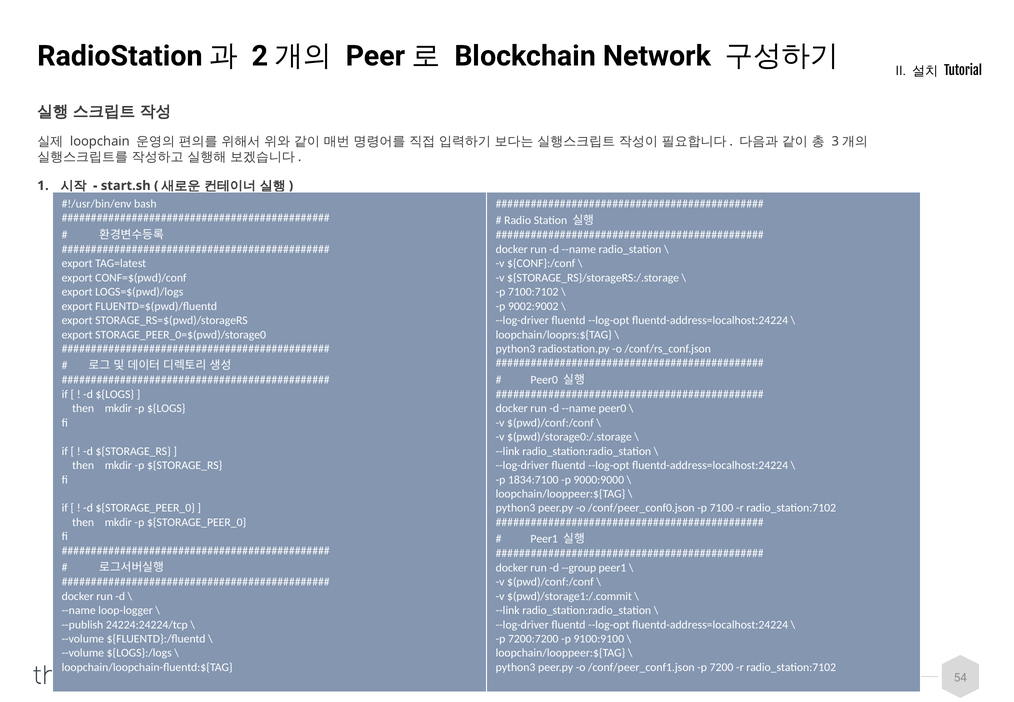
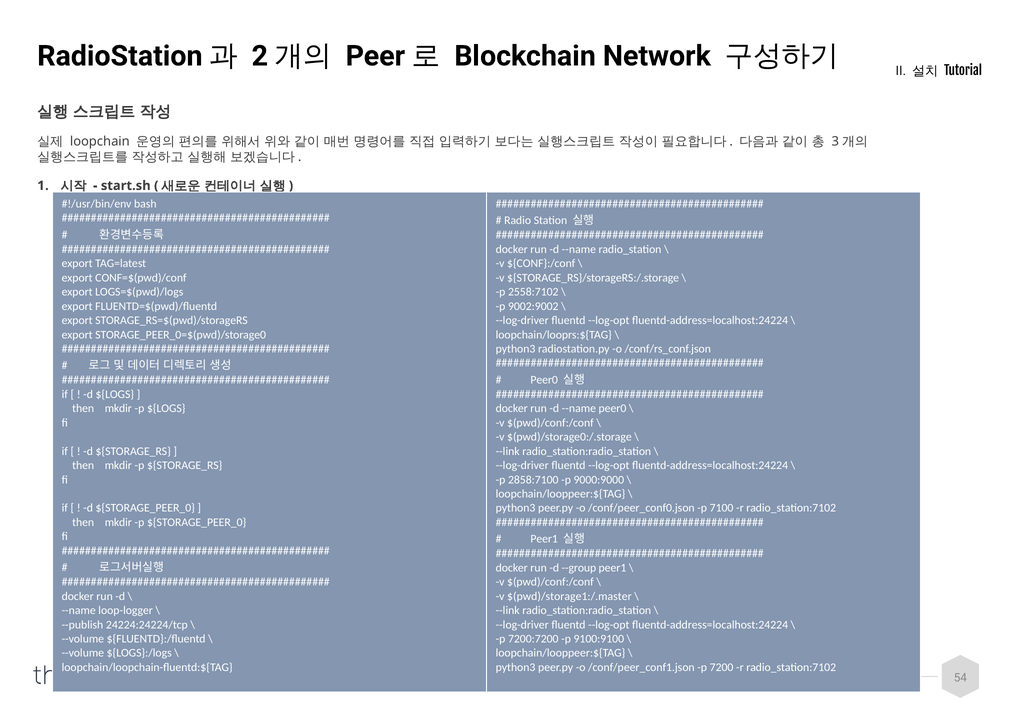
7100:7102: 7100:7102 -> 2558:7102 (533, 292)
1834:7100: 1834:7100 -> 2858:7100 (533, 480)
$(pwd)/storage1:/.commit: $(pwd)/storage1:/.commit -> $(pwd)/storage1:/.master (569, 596)
